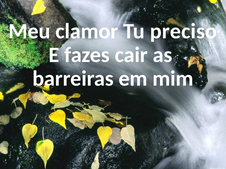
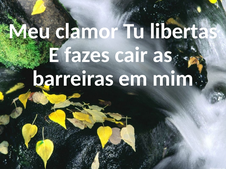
preciso: preciso -> libertas (184, 31)
